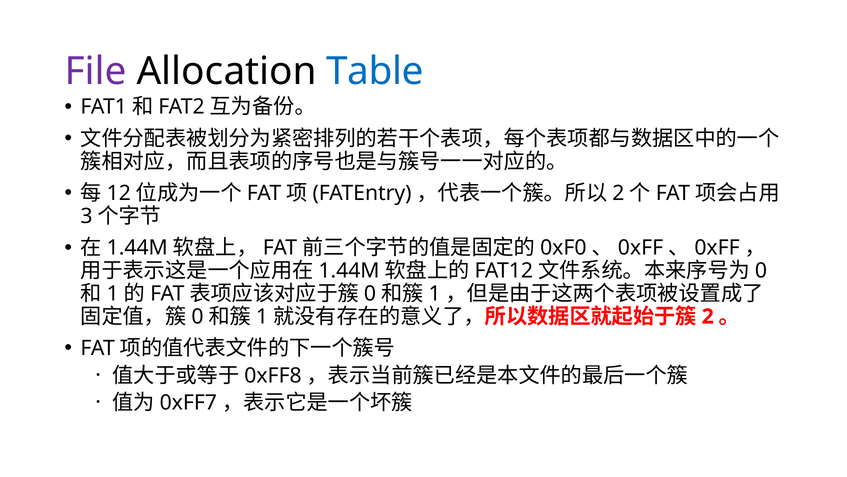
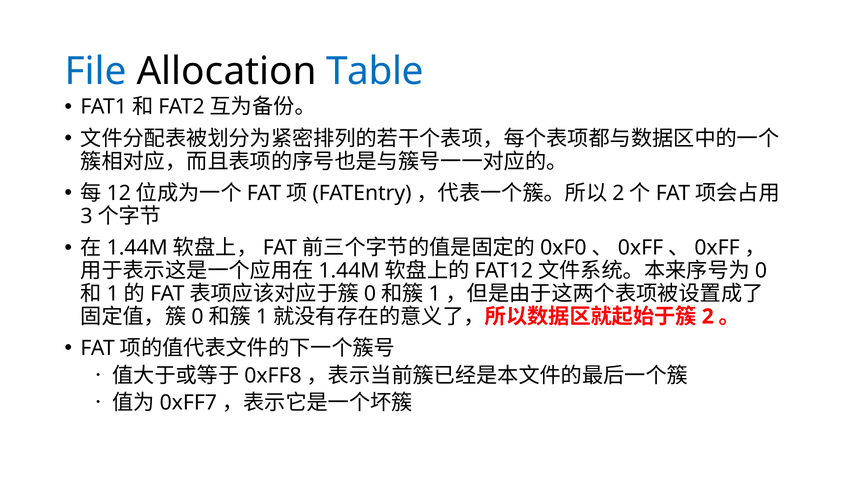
File colour: purple -> blue (96, 71)
